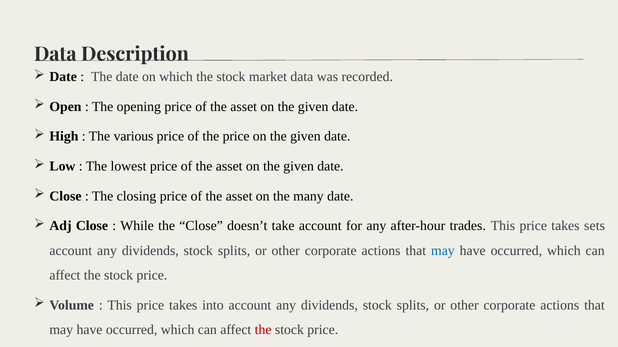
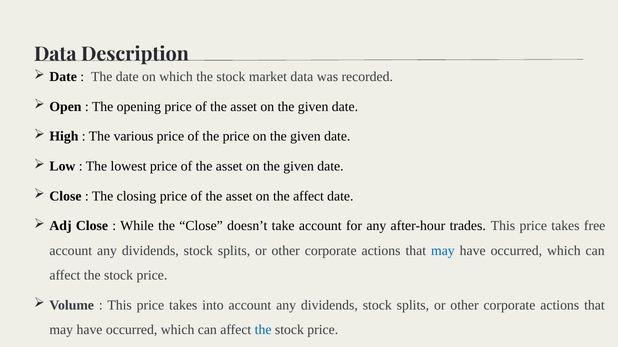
the many: many -> affect (309, 196)
sets: sets -> free (595, 226)
the colour: red -> blue (263, 330)
